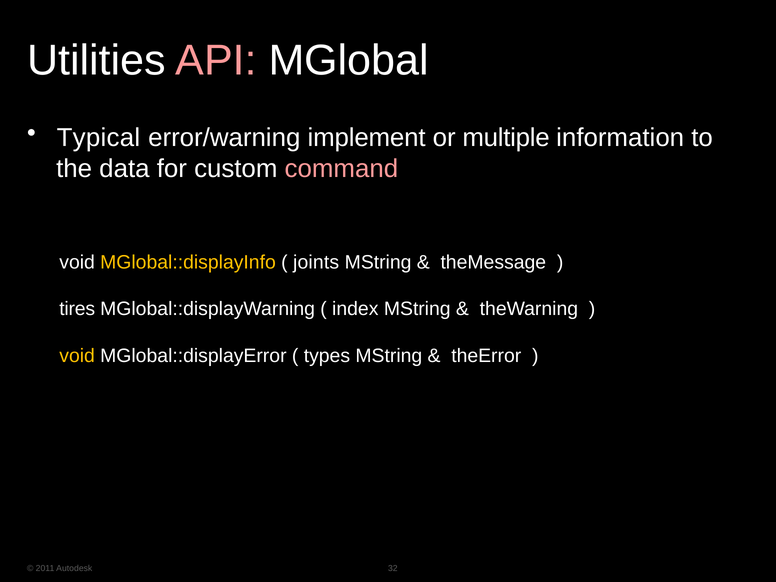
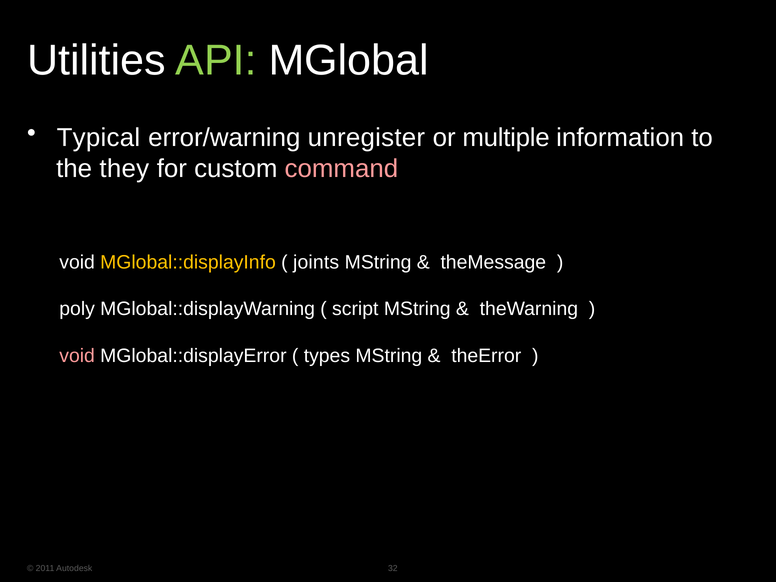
API colour: pink -> light green (216, 61)
implement: implement -> unregister (366, 137)
data: data -> they (124, 169)
tires: tires -> poly (77, 309)
index: index -> script (355, 309)
void colour: yellow -> pink (77, 356)
